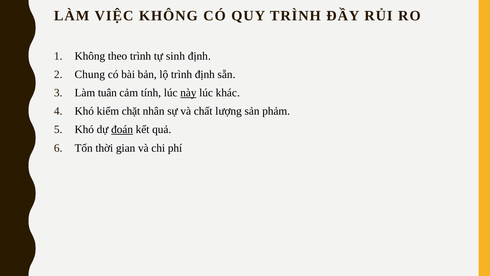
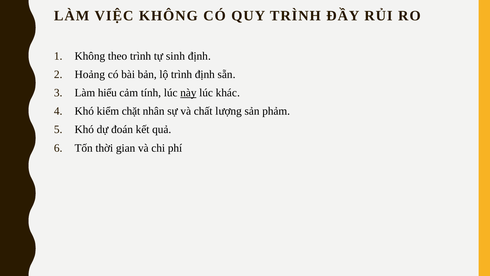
Chung: Chung -> Hoảng (90, 74)
tuân: tuân -> hiểu (107, 93)
đoán underline: present -> none (122, 129)
